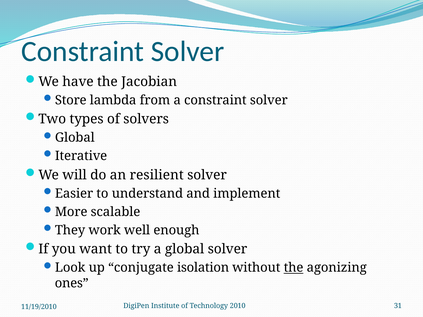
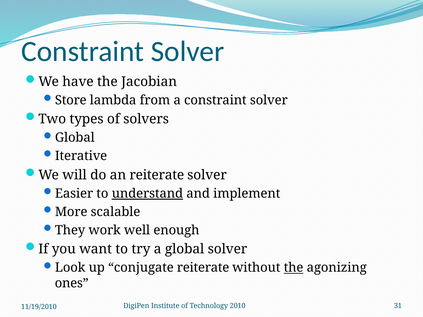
an resilient: resilient -> reiterate (157, 175)
understand underline: none -> present (147, 194)
conjugate isolation: isolation -> reiterate (203, 268)
